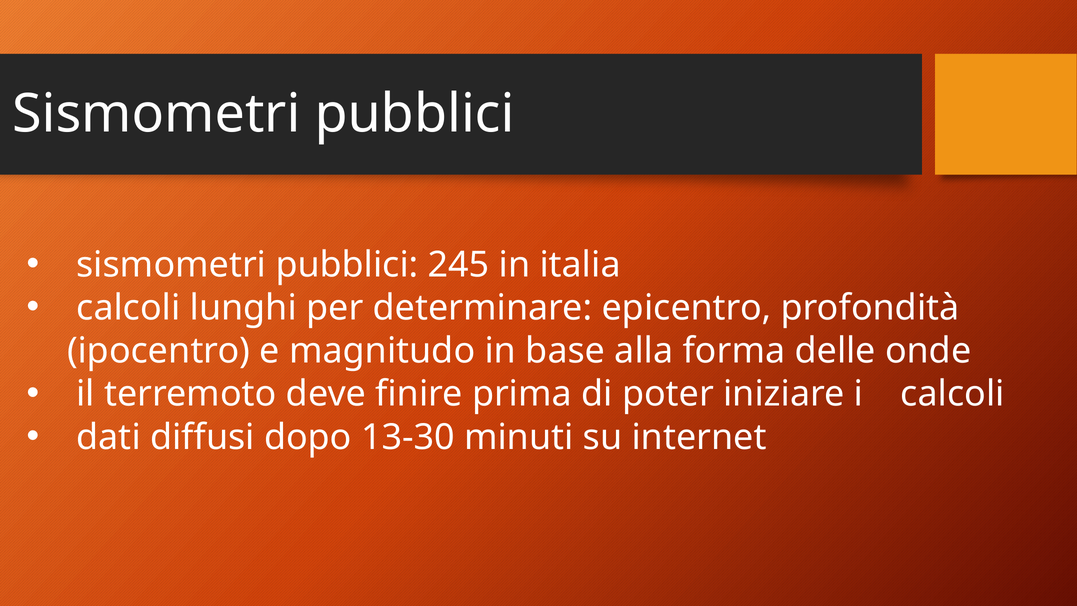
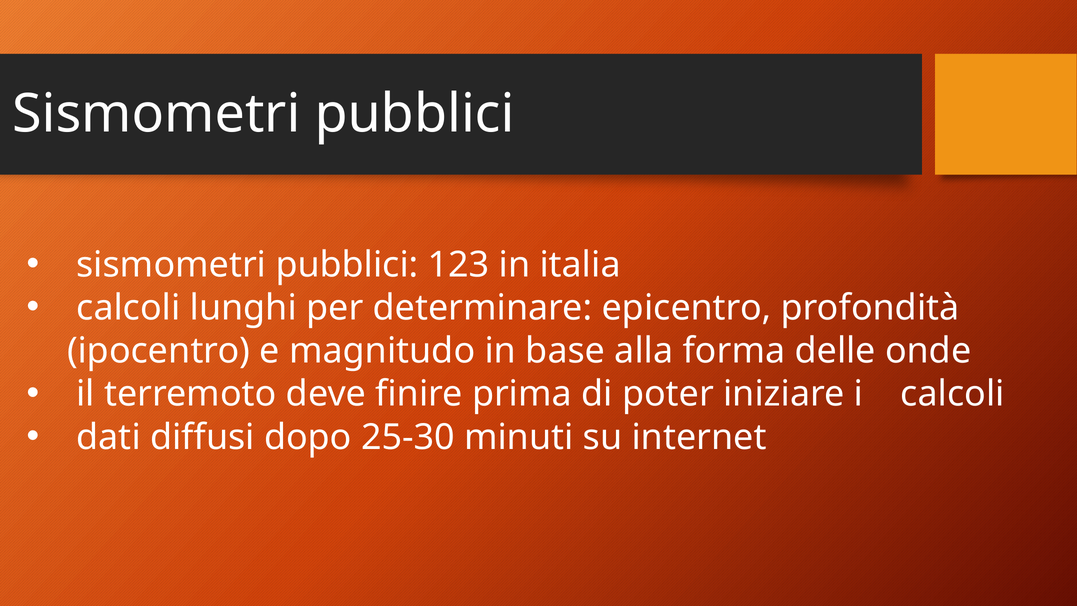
245: 245 -> 123 (459, 265)
13-30: 13-30 -> 25-30 (408, 437)
